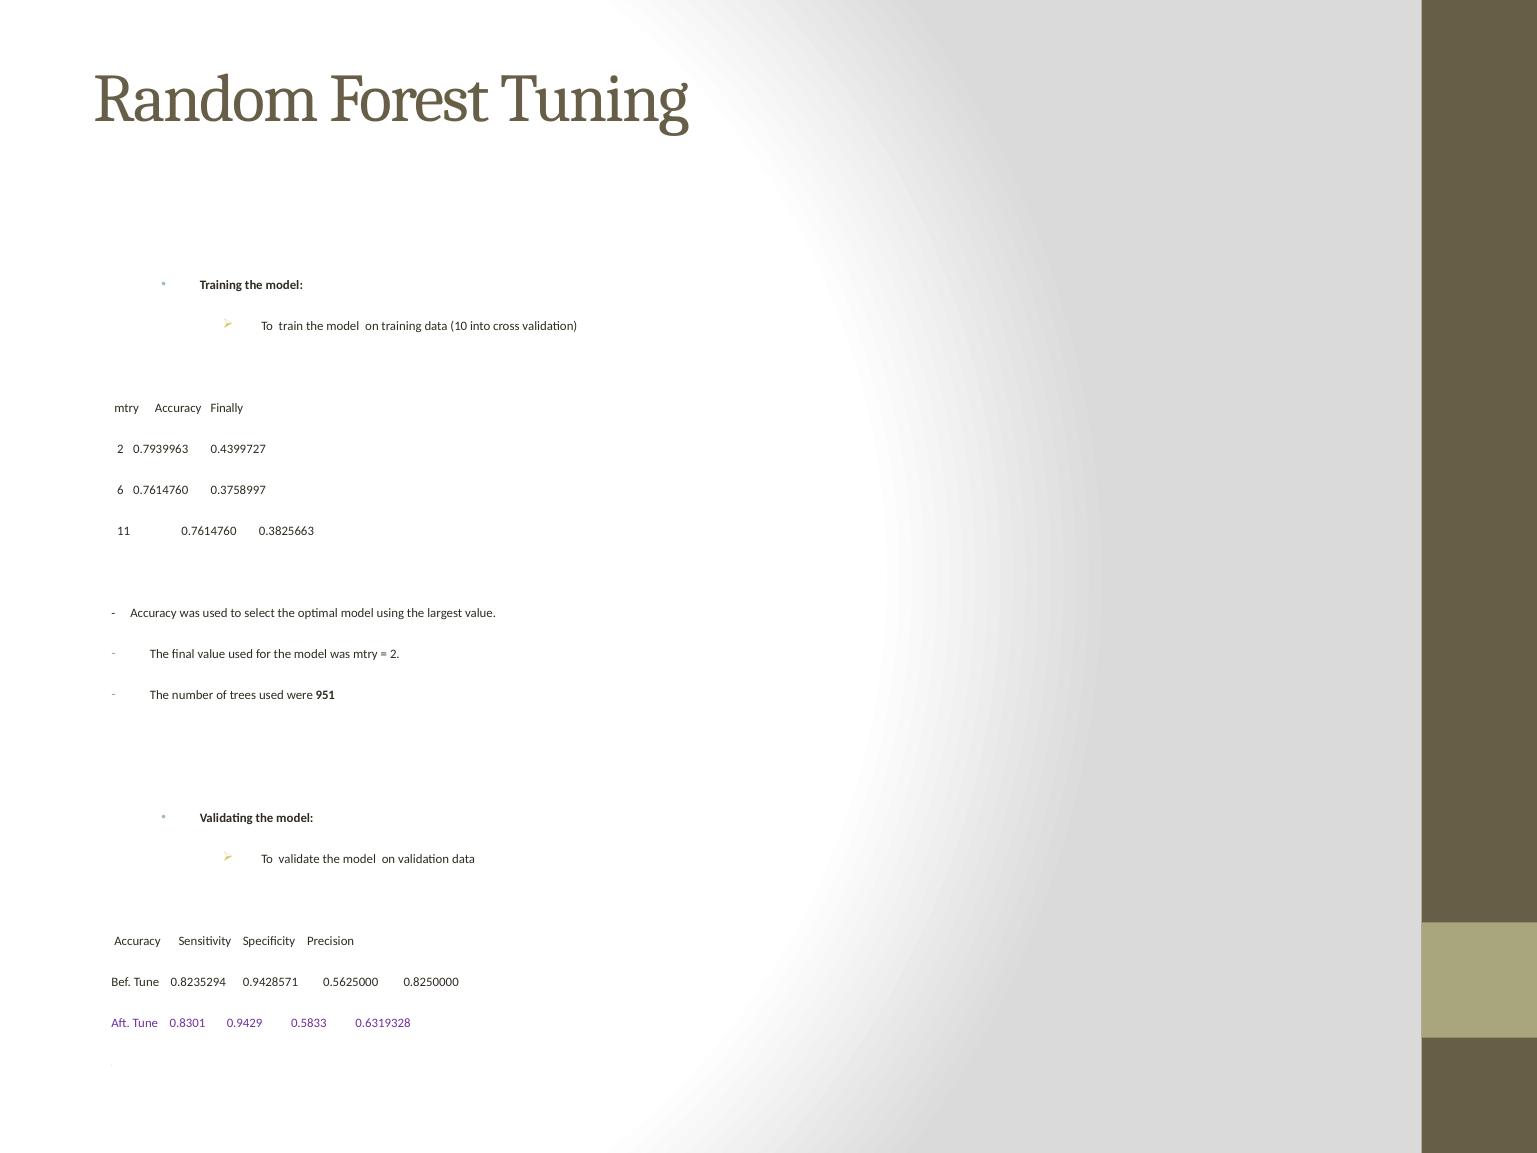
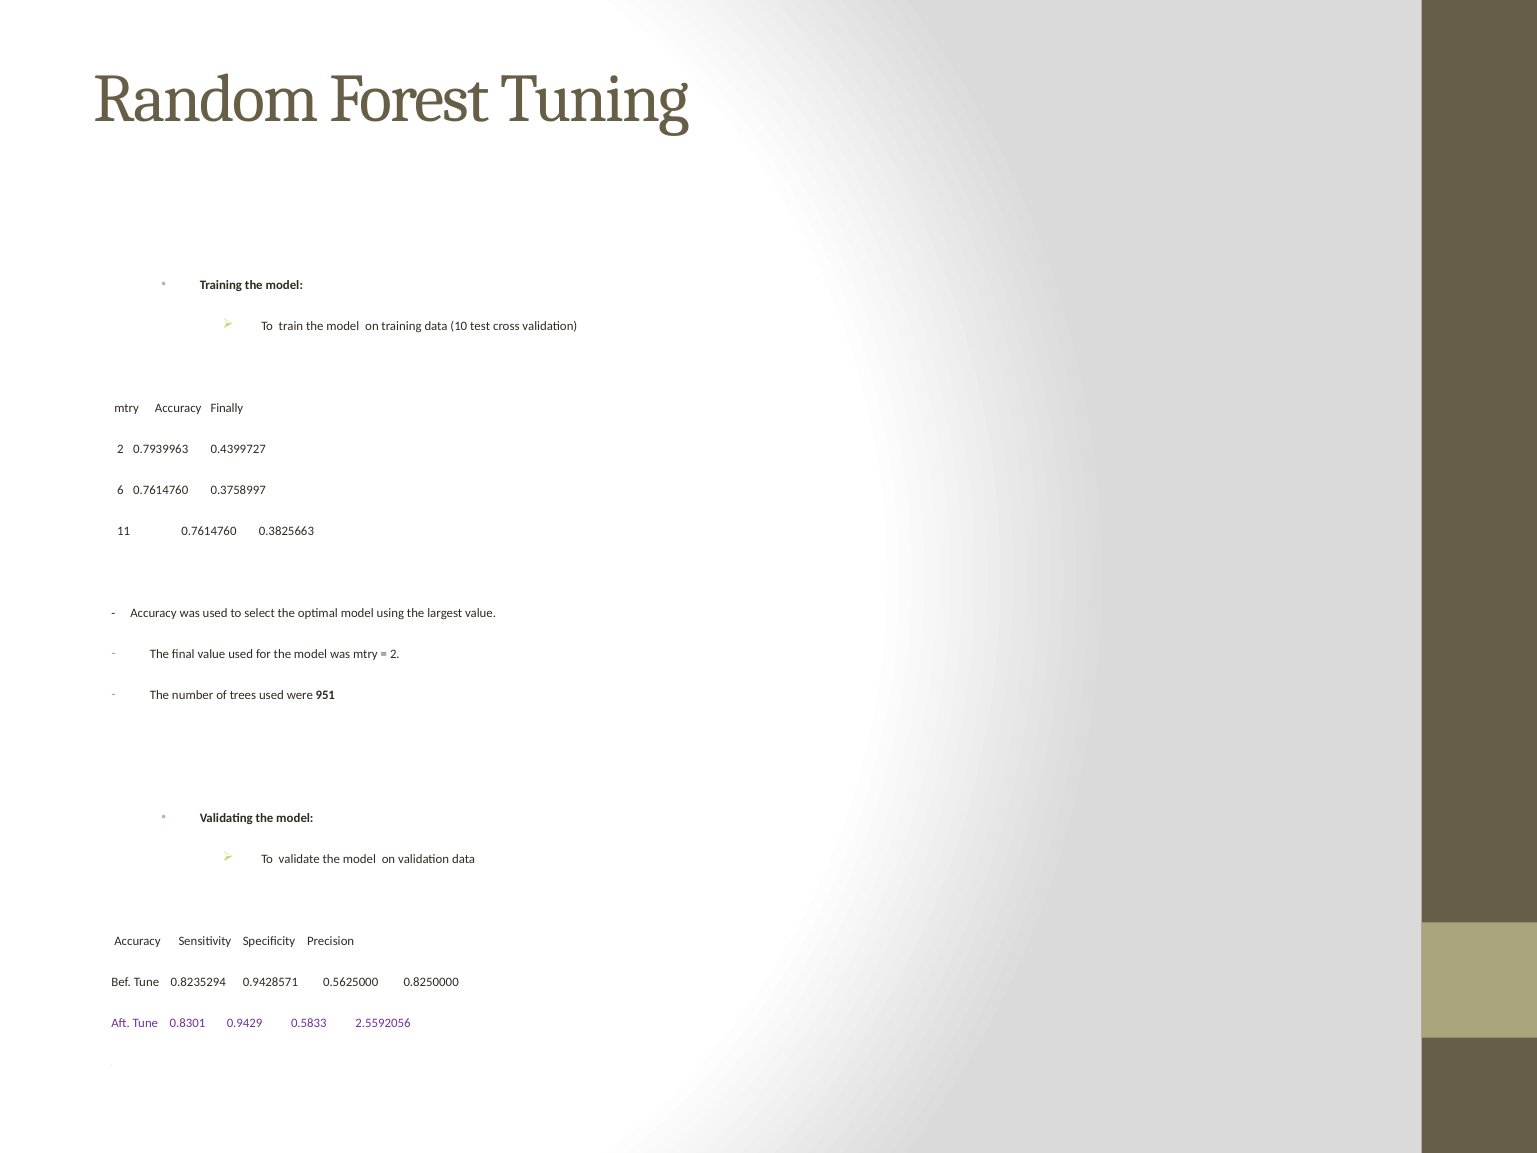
into: into -> test (480, 326)
0.6319328: 0.6319328 -> 2.5592056 (383, 1023)
